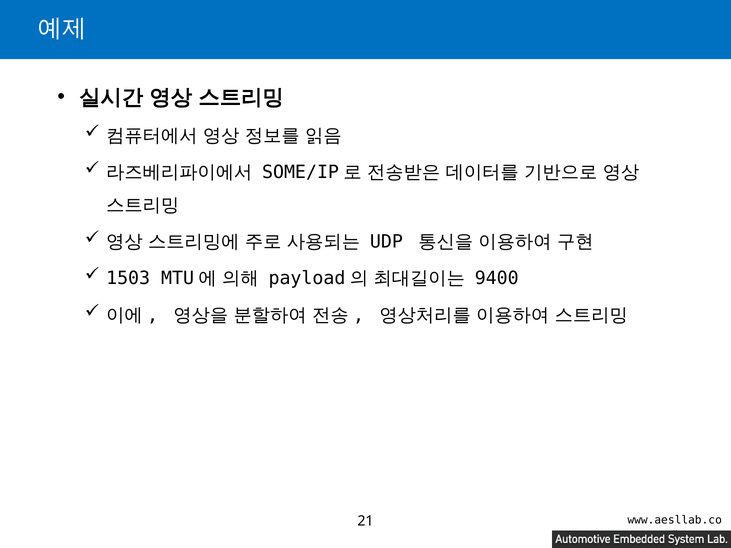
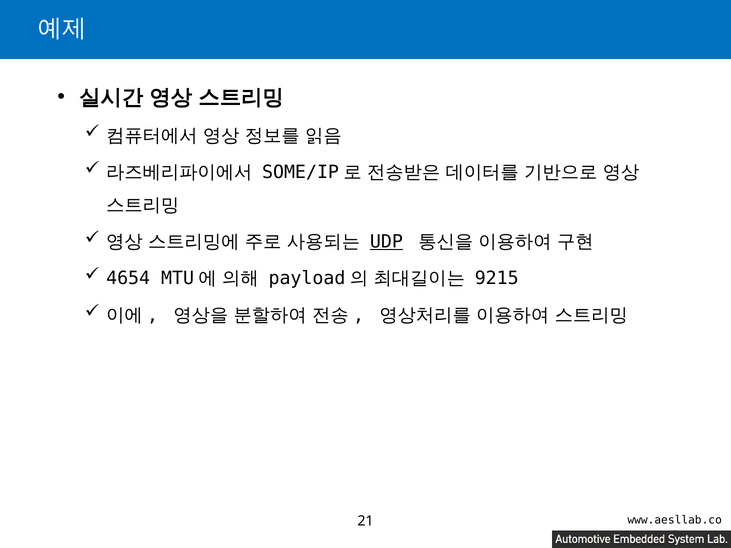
UDP underline: none -> present (386, 242)
1503: 1503 -> 4654 (128, 279)
9400: 9400 -> 9215 (497, 279)
